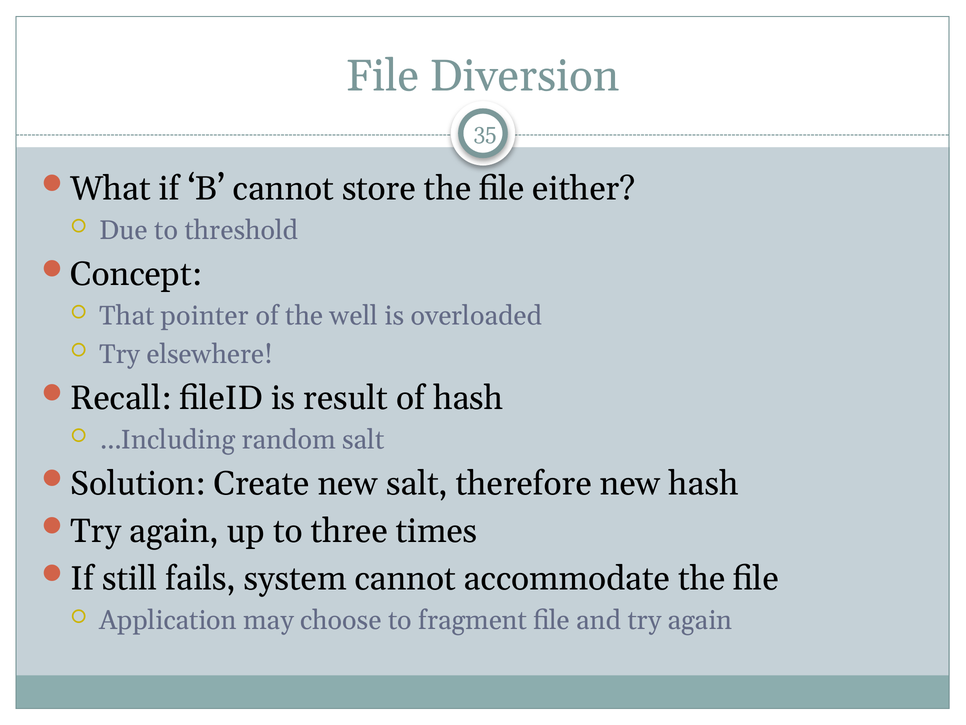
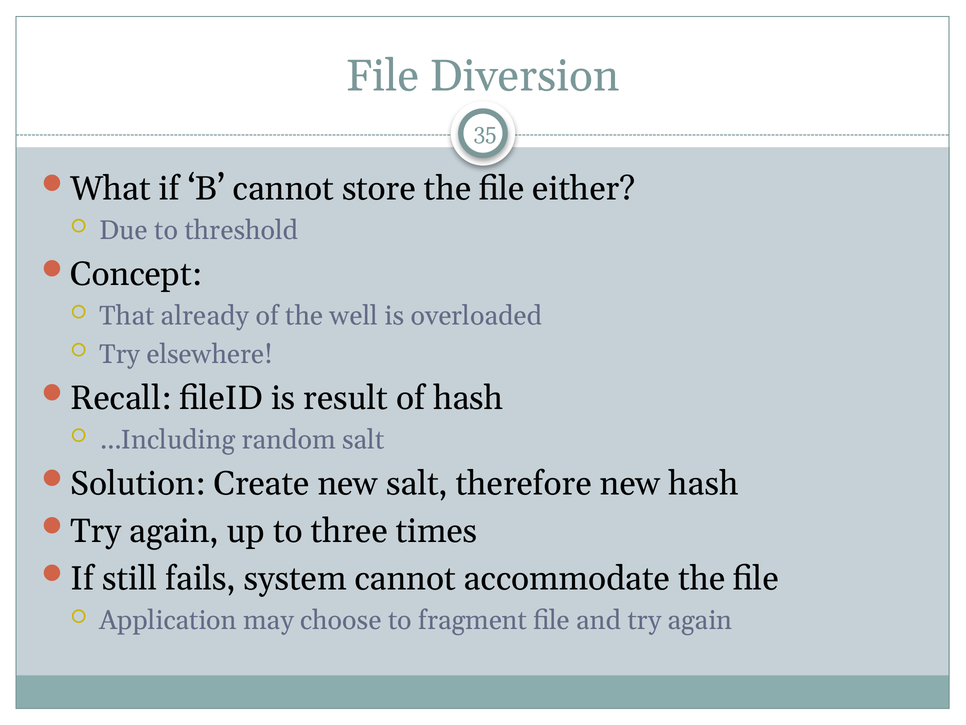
pointer: pointer -> already (205, 316)
